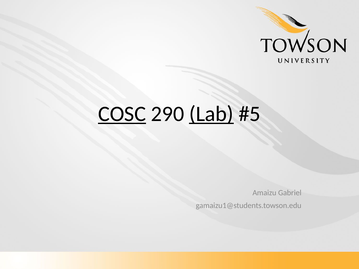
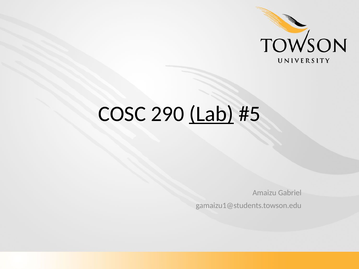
COSC underline: present -> none (122, 114)
